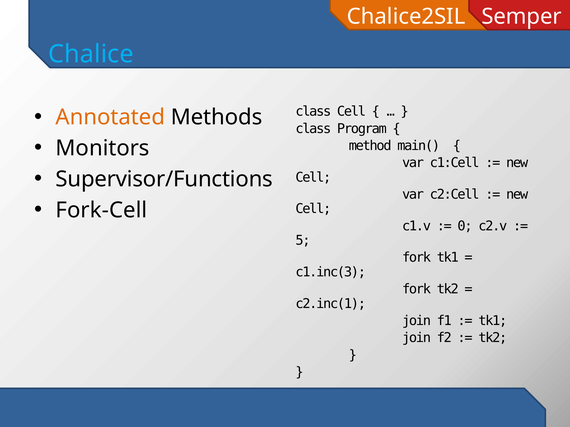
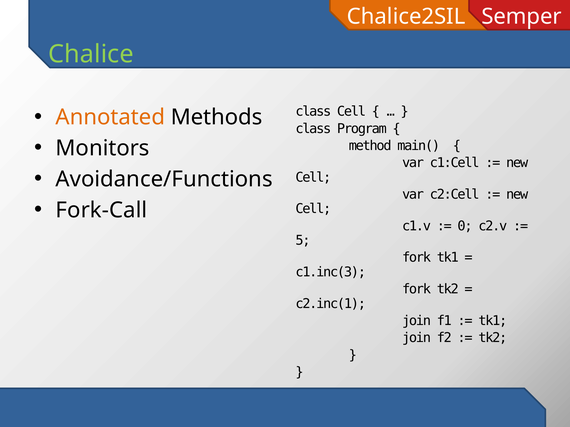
Chalice colour: light blue -> light green (91, 54)
Supervisor/Functions: Supervisor/Functions -> Avoidance/Functions (164, 179)
Fork-Cell: Fork-Cell -> Fork-Call (101, 210)
